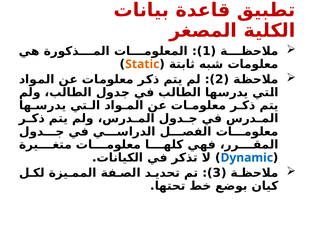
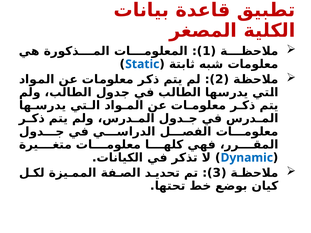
Static colour: orange -> blue (142, 64)
